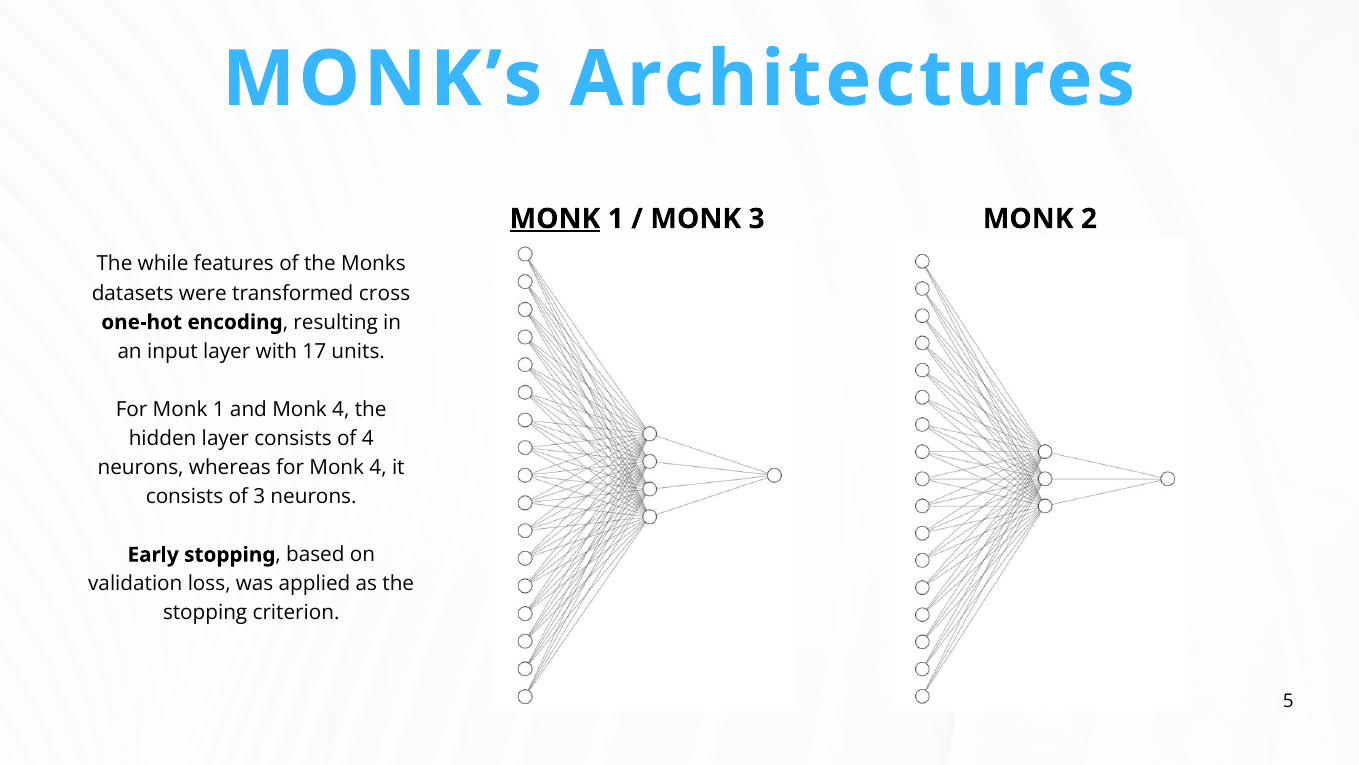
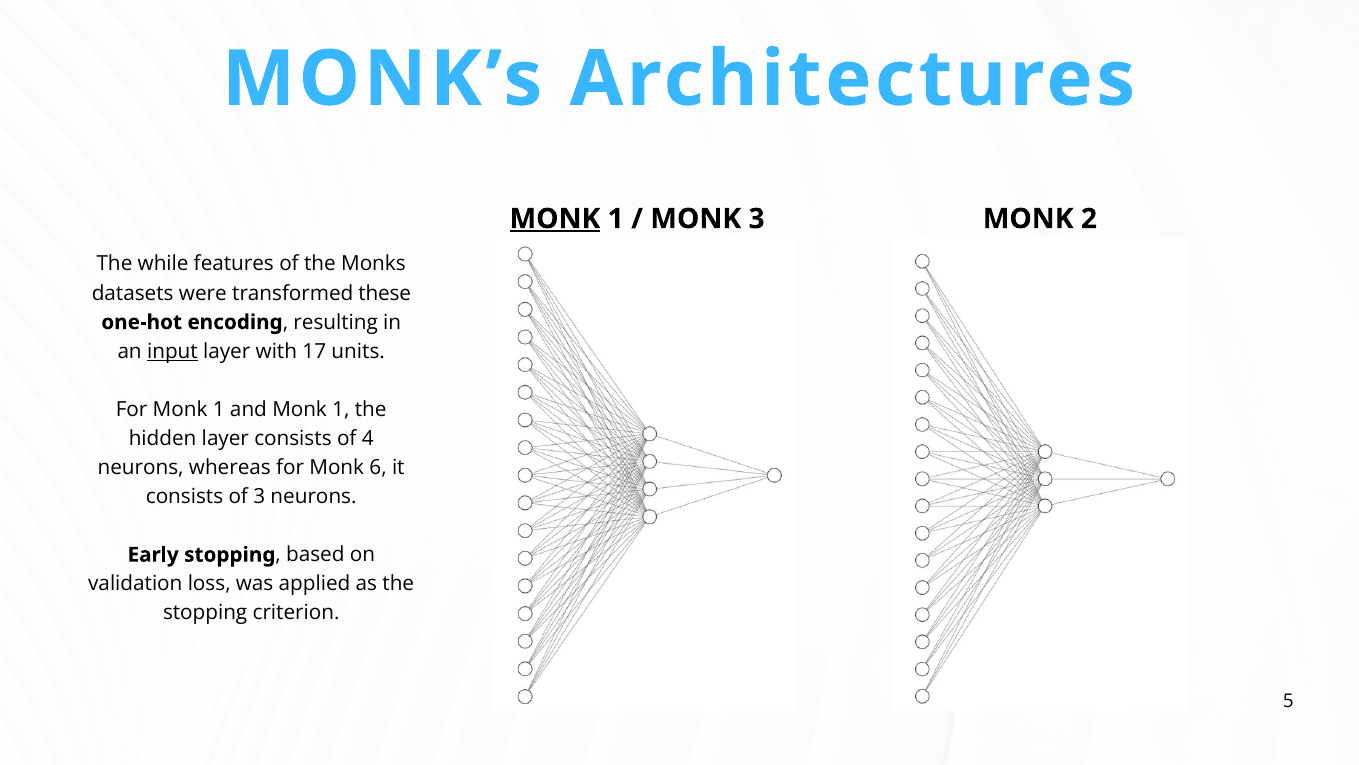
cross: cross -> these (385, 293)
input underline: none -> present (172, 351)
and Monk 4: 4 -> 1 (341, 409)
for Monk 4: 4 -> 6 (378, 467)
